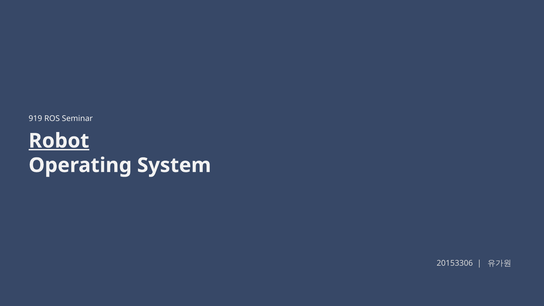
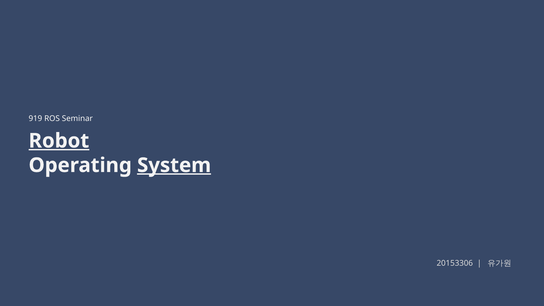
System underline: none -> present (174, 165)
